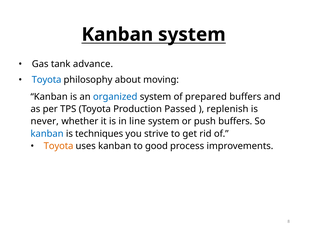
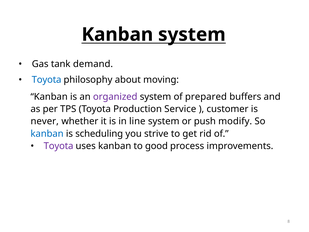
advance: advance -> demand (93, 64)
organized colour: blue -> purple (115, 97)
Passed: Passed -> Service (180, 109)
replenish: replenish -> customer (228, 109)
push buffers: buffers -> modify (235, 122)
techniques: techniques -> scheduling (99, 134)
Toyota colour: orange -> purple (59, 146)
